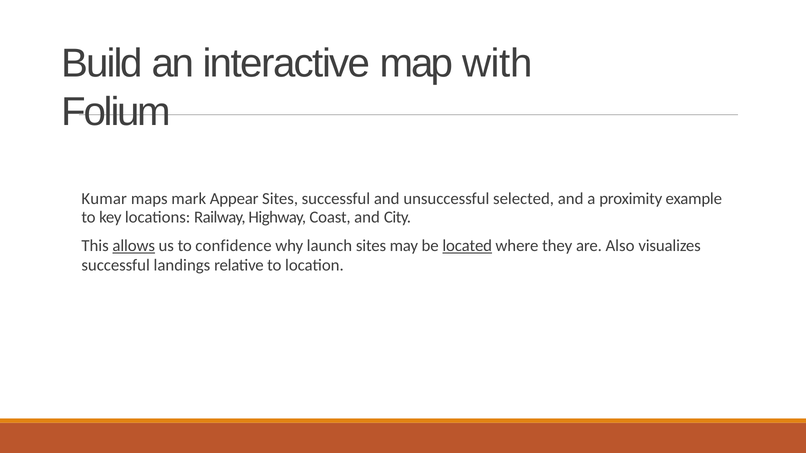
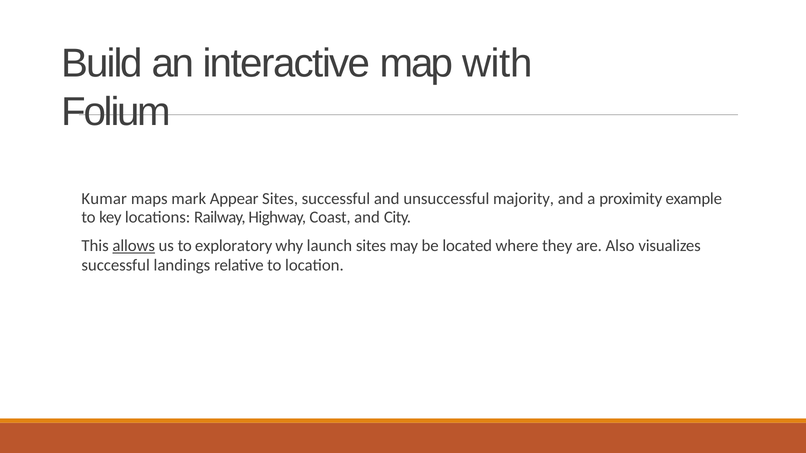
selected: selected -> majority (524, 199)
confidence: confidence -> exploratory (234, 246)
located underline: present -> none (467, 246)
